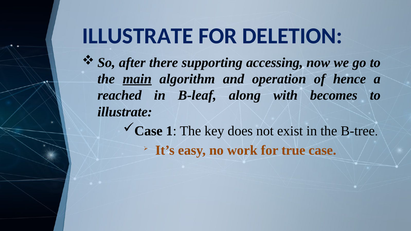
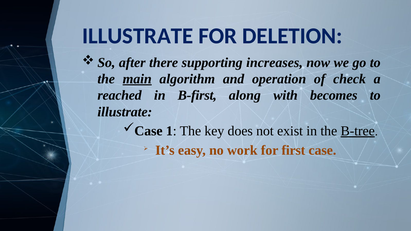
accessing: accessing -> increases (274, 63)
hence: hence -> check (350, 79)
B-leaf: B-leaf -> B-first (197, 95)
B-tree underline: none -> present (358, 131)
true: true -> first (293, 150)
